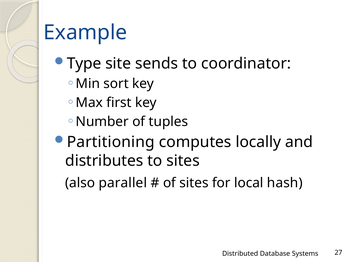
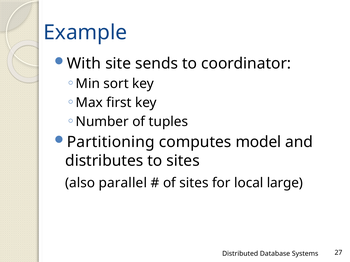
Type: Type -> With (84, 64)
locally: locally -> model (258, 142)
hash: hash -> large (285, 183)
